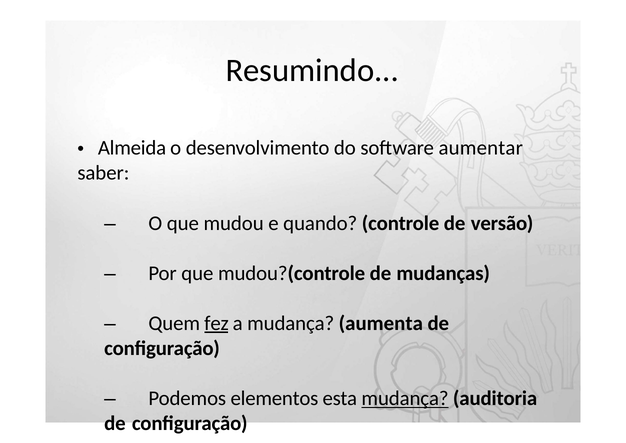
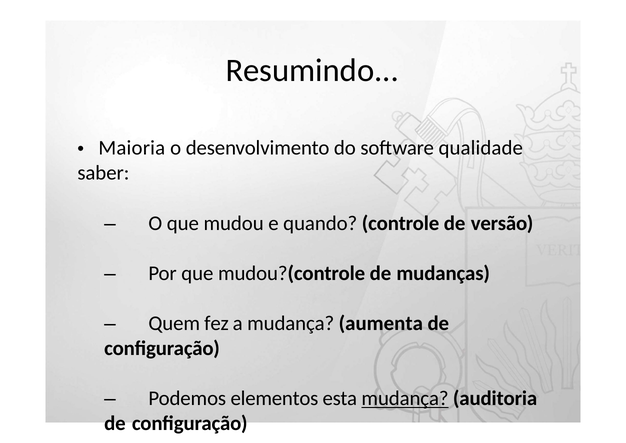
Almeida: Almeida -> Maioria (132, 148)
aumentar: aumentar -> qualidade (481, 148)
fez underline: present -> none (217, 323)
